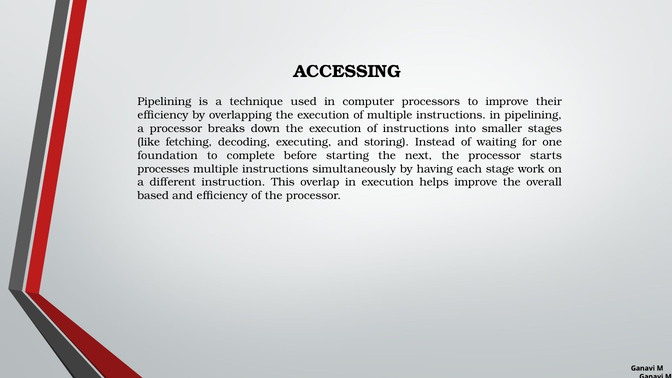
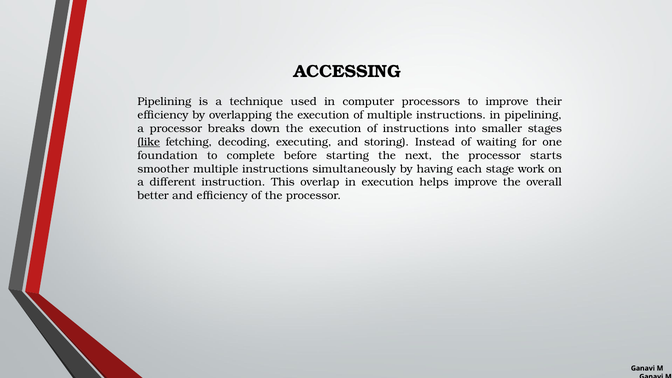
like underline: none -> present (149, 142)
processes: processes -> smoother (163, 169)
based: based -> better (153, 196)
